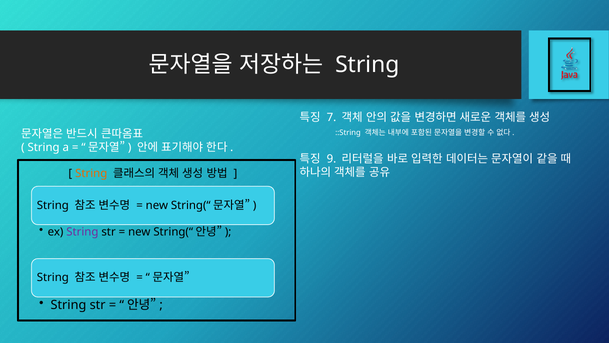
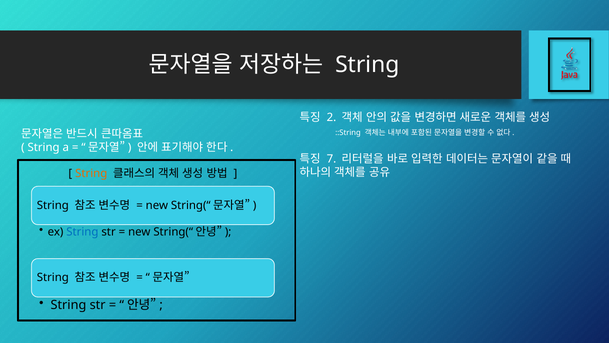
7: 7 -> 2 (331, 118)
9: 9 -> 7 (331, 159)
String colour: purple -> blue (82, 232)
